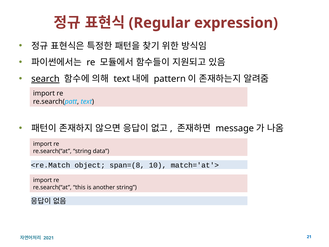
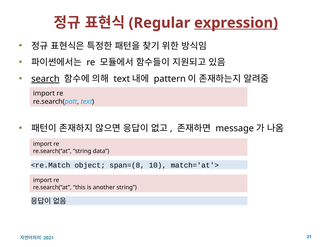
expression underline: none -> present (236, 23)
